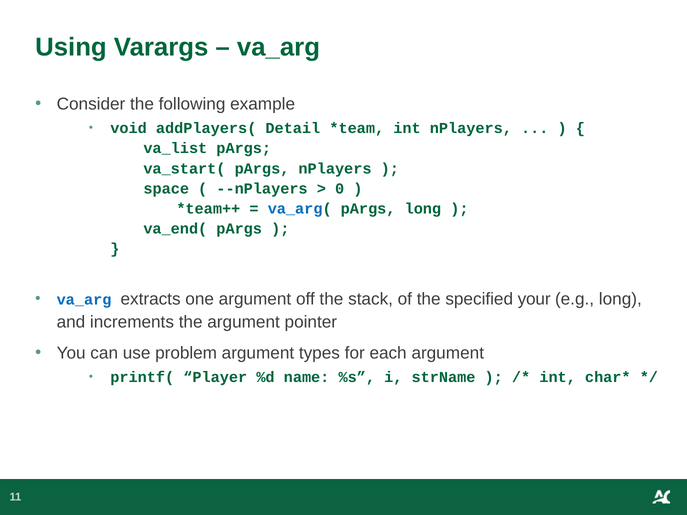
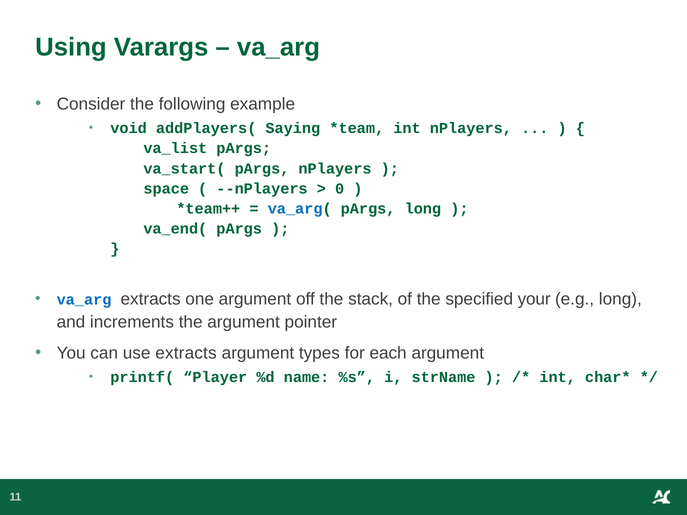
Detail: Detail -> Saying (293, 128)
use problem: problem -> extracts (186, 353)
